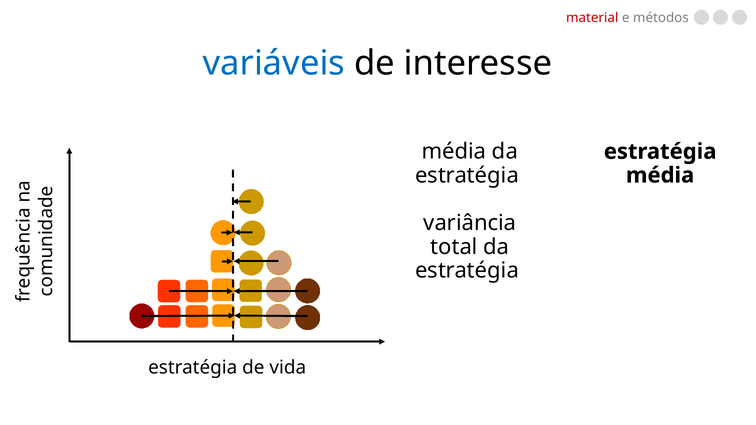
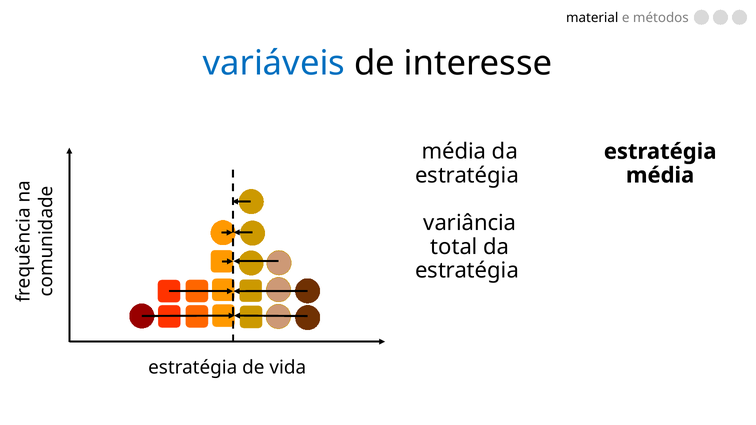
material colour: red -> black (592, 18)
